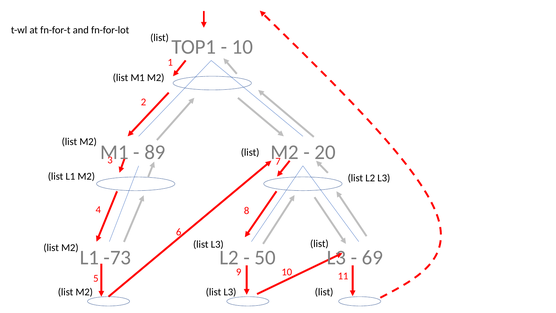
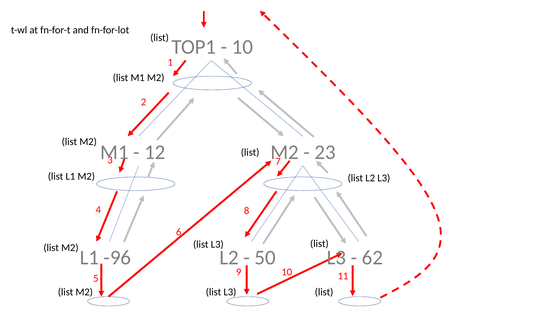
89: 89 -> 12 (155, 152)
20: 20 -> 23 (325, 152)
-73: -73 -> -96 (117, 257)
69: 69 -> 62 (372, 257)
